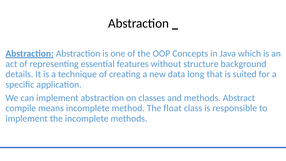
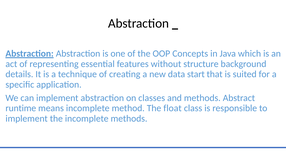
long: long -> start (196, 74)
compile: compile -> runtime (21, 108)
